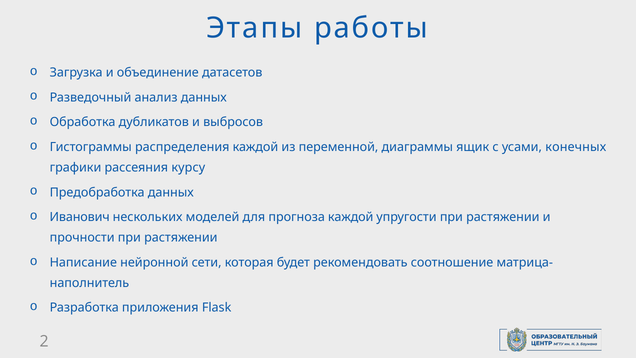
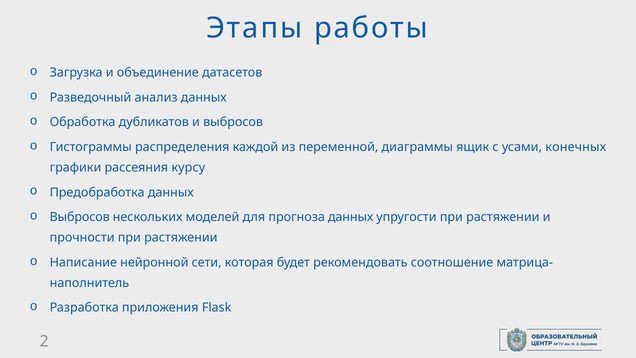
Иванович: Иванович -> Выбросов (80, 217)
прогноза каждой: каждой -> данных (351, 217)
